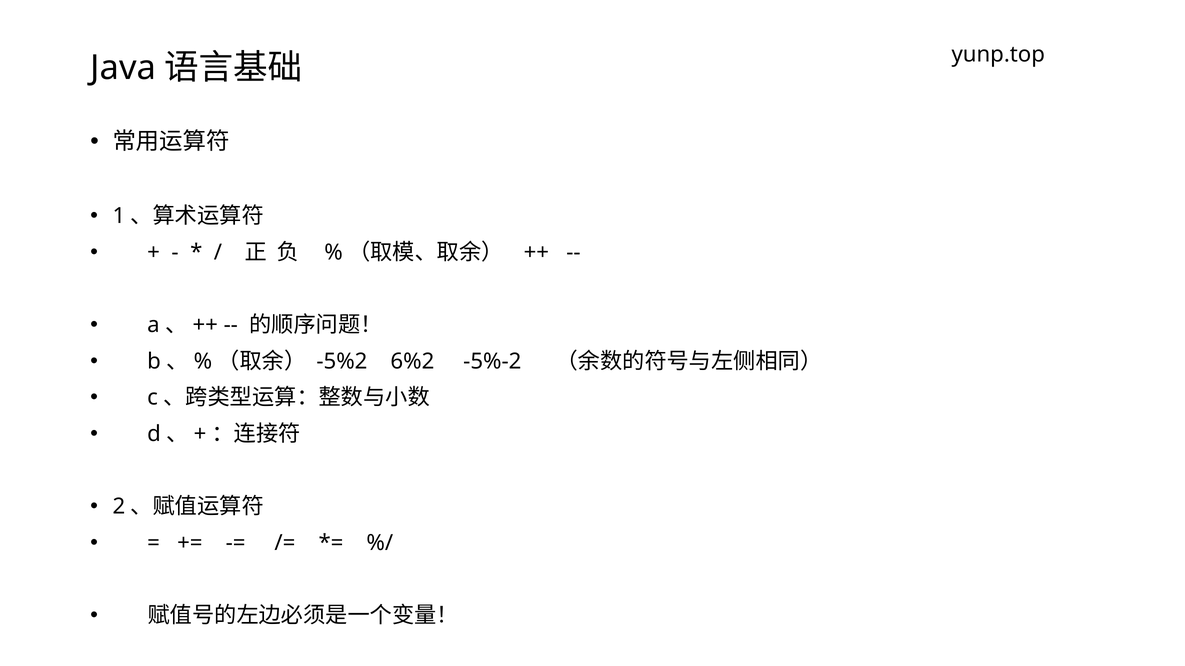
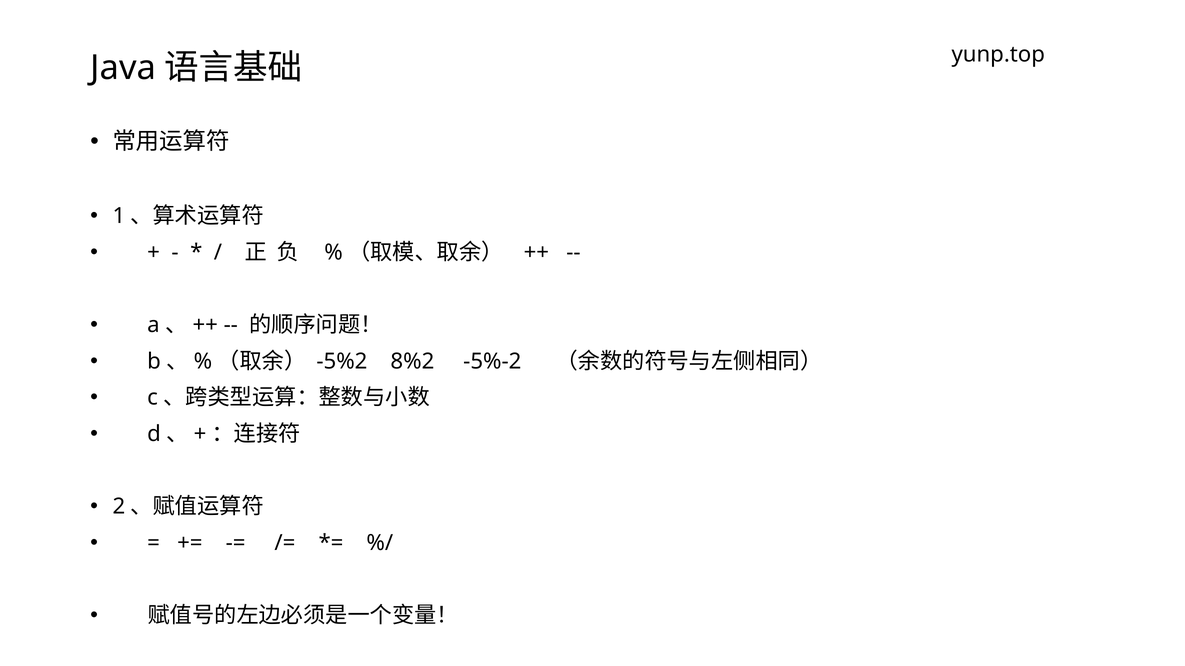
6%2: 6%2 -> 8%2 (412, 362)
